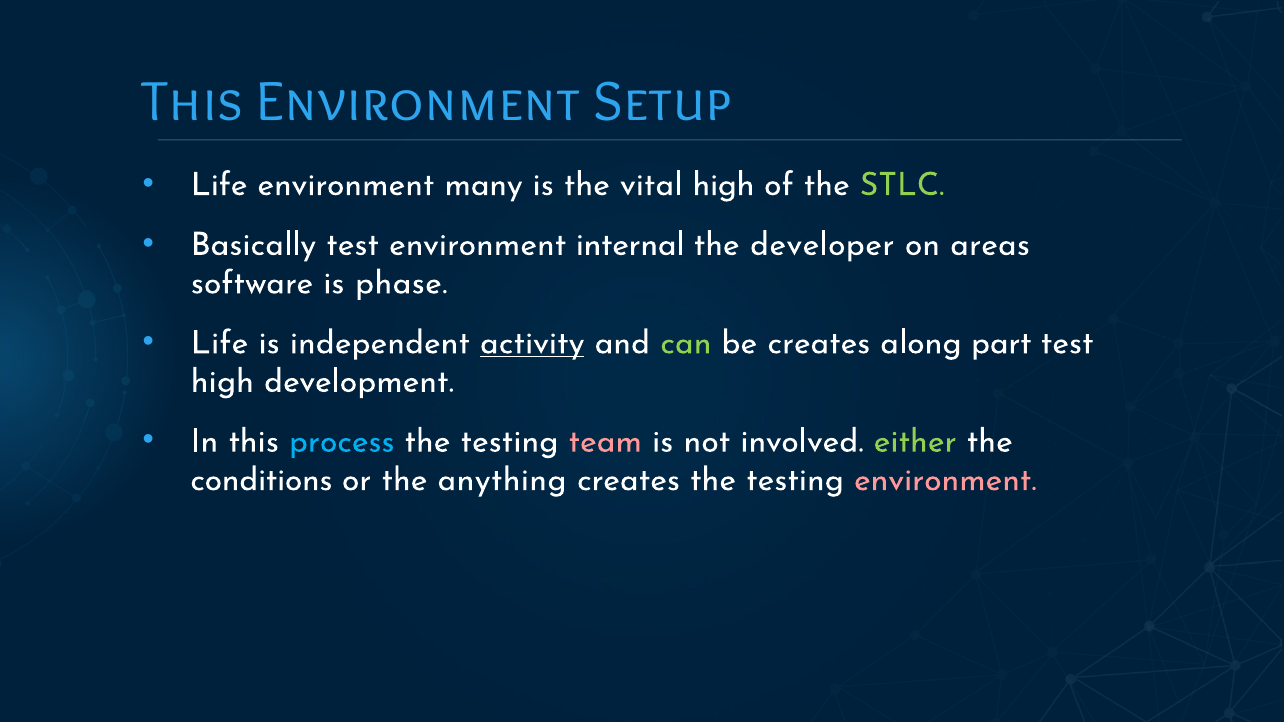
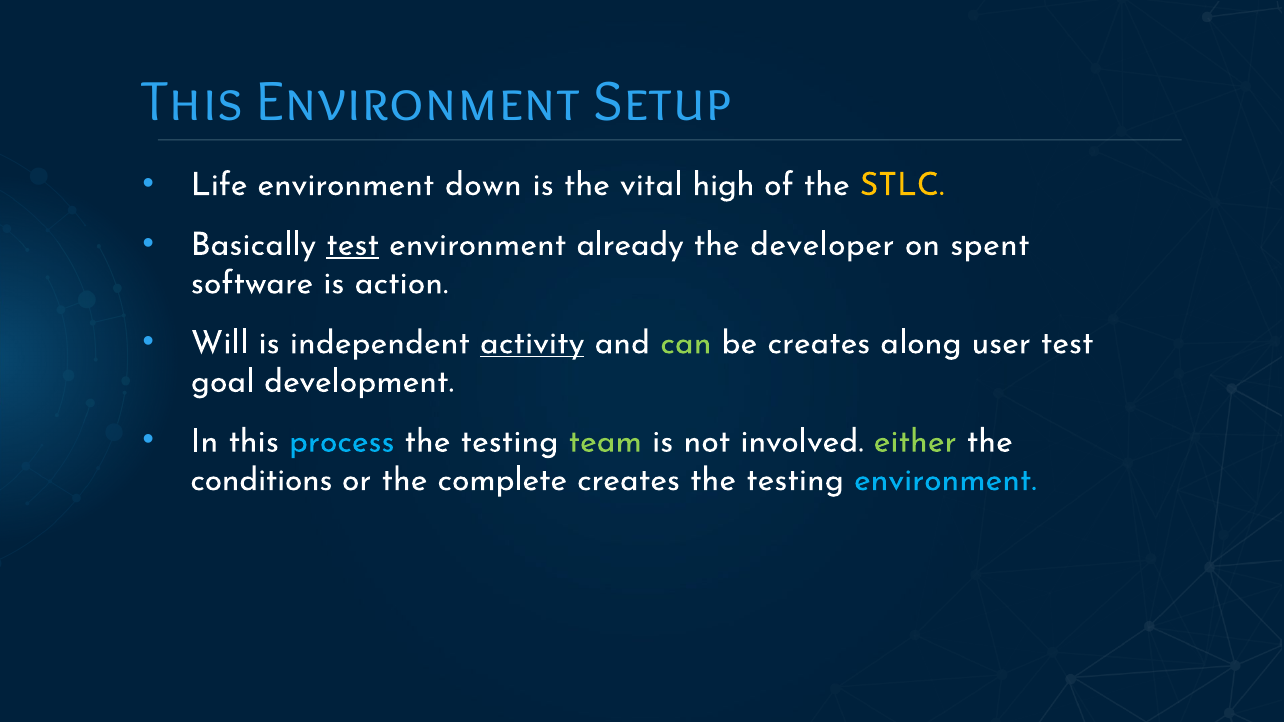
many: many -> down (483, 184)
STLC colour: light green -> yellow (902, 184)
test underline: none -> present (353, 244)
internal: internal -> already (630, 244)
areas: areas -> spent (990, 244)
phase: phase -> action (401, 283)
Life: Life -> Will (220, 343)
part: part -> user (1001, 343)
high: high -> goal (222, 381)
team colour: pink -> light green (605, 441)
anything: anything -> complete (502, 480)
environment colour: pink -> light blue (945, 480)
